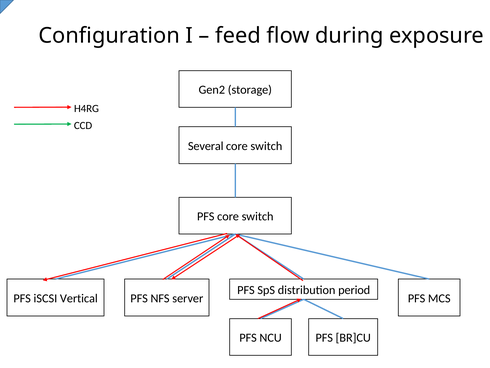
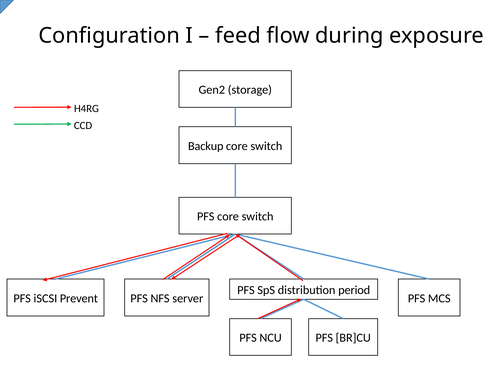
Several: Several -> Backup (206, 146)
Vertical: Vertical -> Prevent (79, 298)
